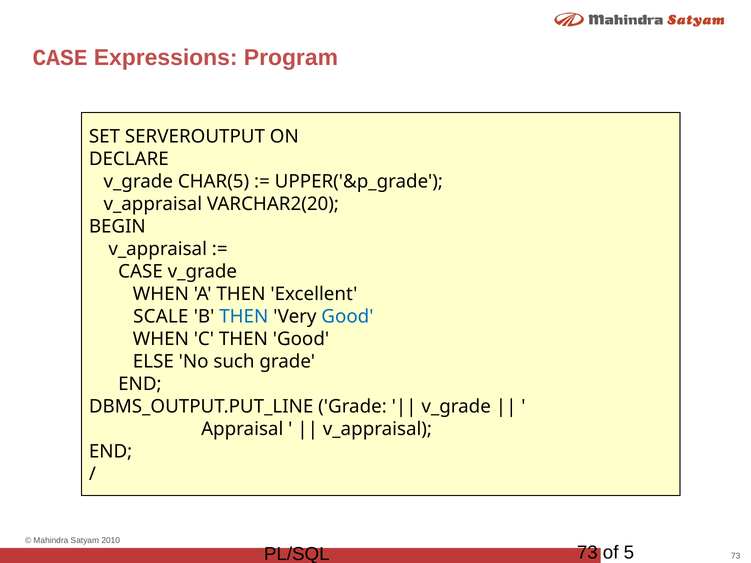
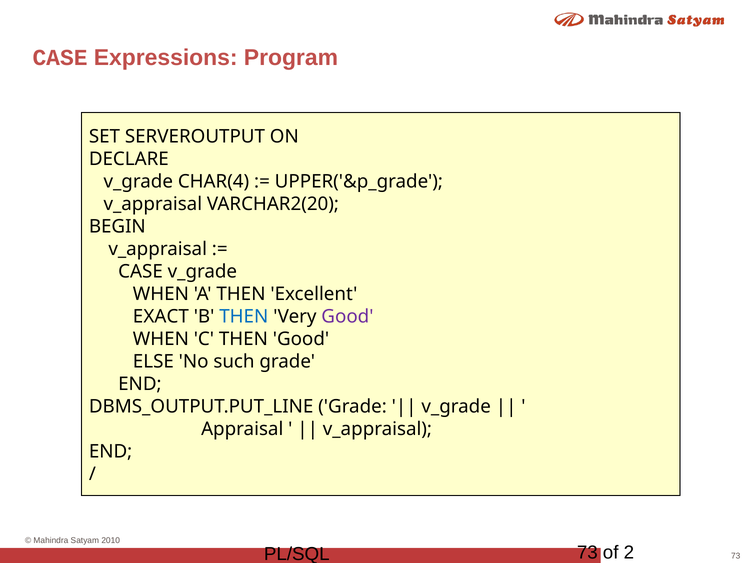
CHAR(5: CHAR(5 -> CHAR(4 (214, 182)
SCALE: SCALE -> EXACT (161, 317)
Good colour: blue -> purple (347, 317)
5: 5 -> 2 (629, 553)
